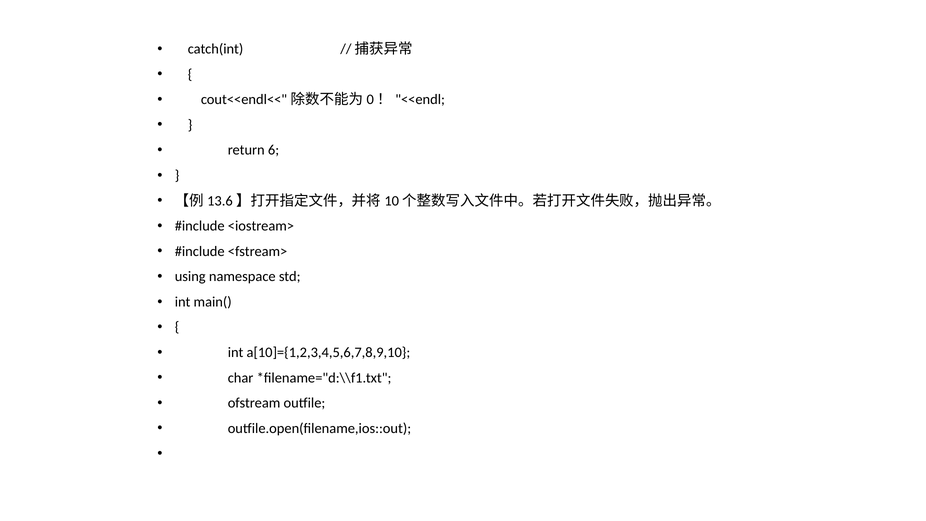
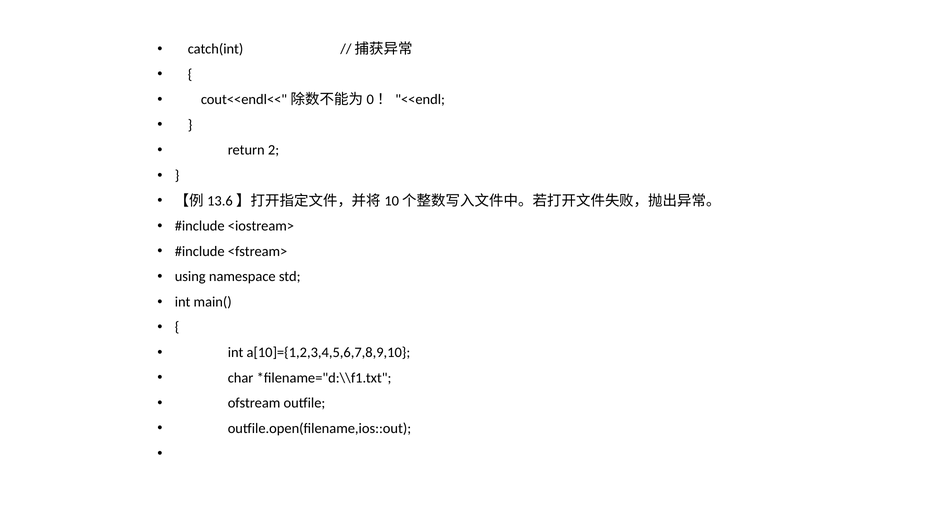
6: 6 -> 2 (274, 150)
